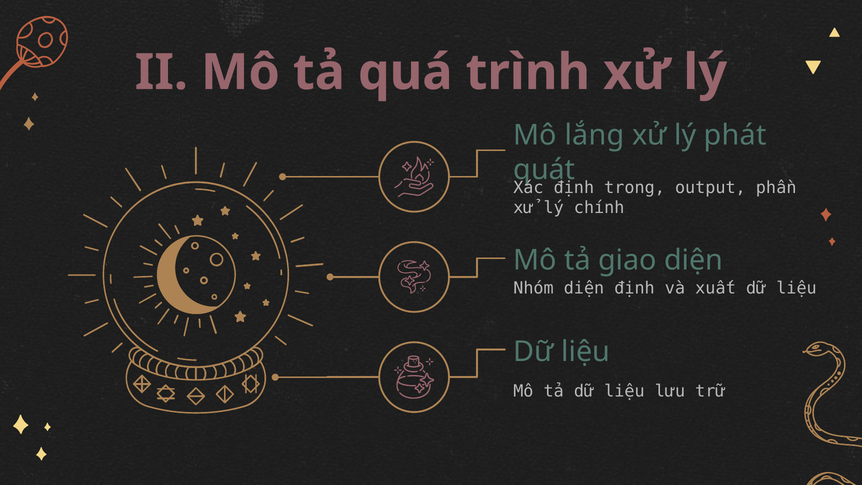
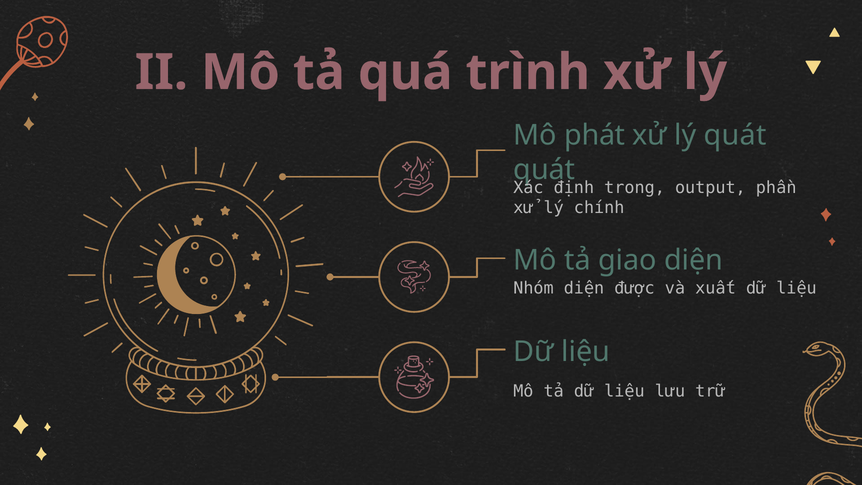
lắng: lắng -> phát (595, 135)
lý phát: phát -> quát (735, 135)
diện định: định -> được (635, 288)
